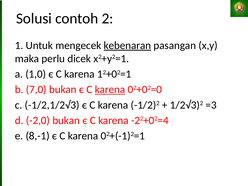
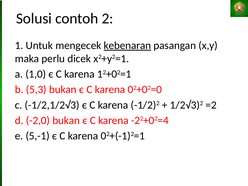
7,0: 7,0 -> 5,3 (36, 90)
karena underline: present -> none (110, 90)
=3: =3 -> =2 (211, 105)
8,-1: 8,-1 -> 5,-1 (38, 136)
